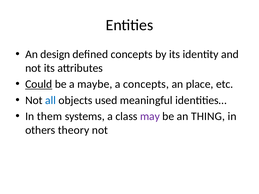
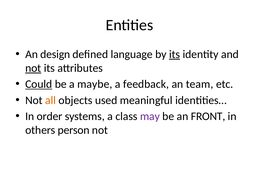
defined concepts: concepts -> language (132, 54)
its underline: none -> present (175, 54)
not underline: none -> present (33, 68)
a concepts: concepts -> feedback (146, 84)
place: place -> team (200, 84)
all colour: blue -> orange (51, 100)
them: them -> order (50, 117)
THING: THING -> FRONT (208, 117)
theory: theory -> person (74, 130)
